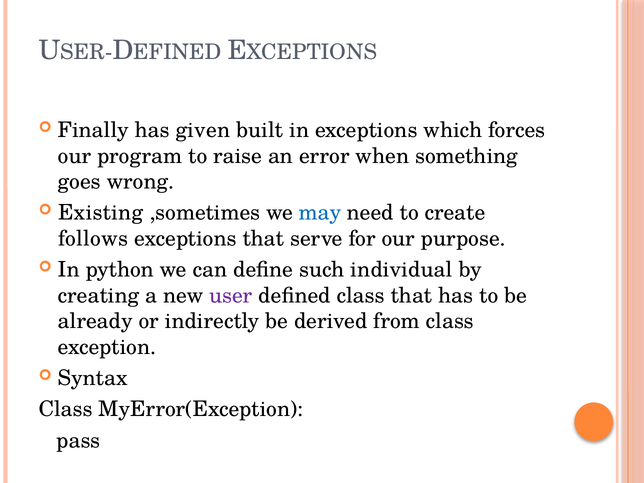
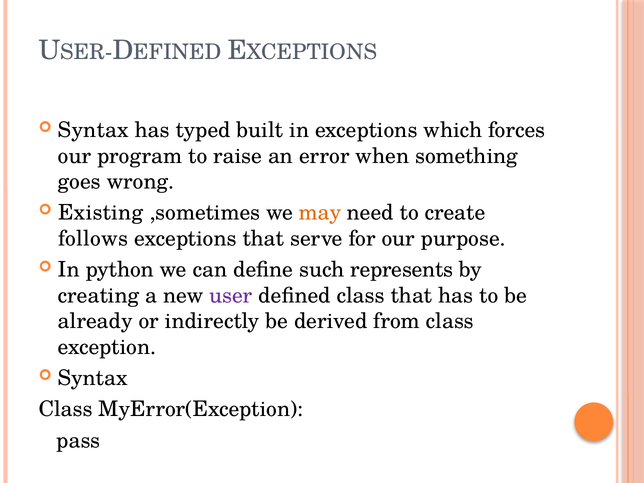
Finally: Finally -> Syntax (93, 130)
given: given -> typed (203, 130)
may colour: blue -> orange (320, 213)
individual: individual -> represents (402, 270)
